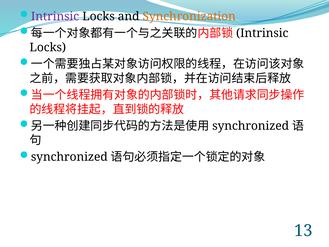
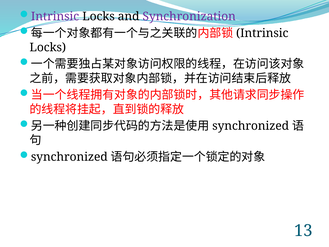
Synchronization colour: orange -> purple (189, 16)
